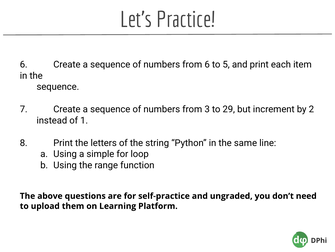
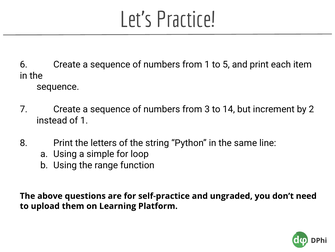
from 6: 6 -> 1 (207, 64)
29: 29 -> 14 (229, 109)
